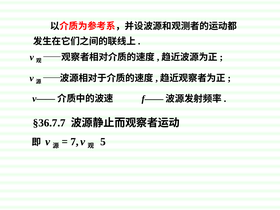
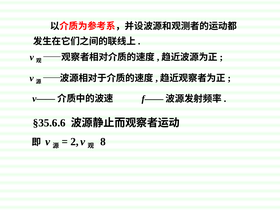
§36.7.7: §36.7.7 -> §35.6.6 (49, 123)
5: 5 -> 8 (103, 142)
7: 7 -> 2 (75, 142)
